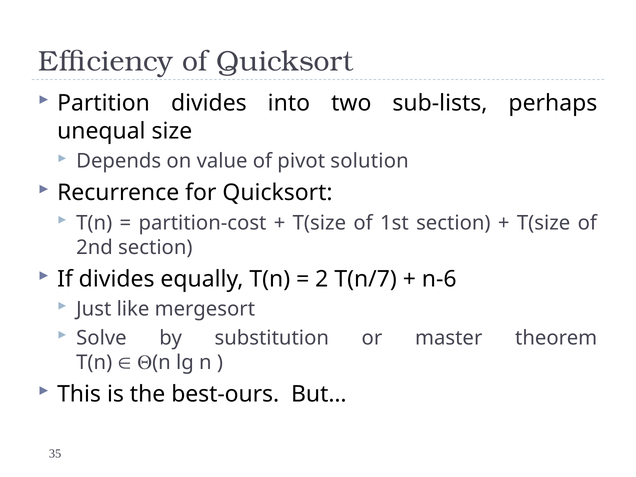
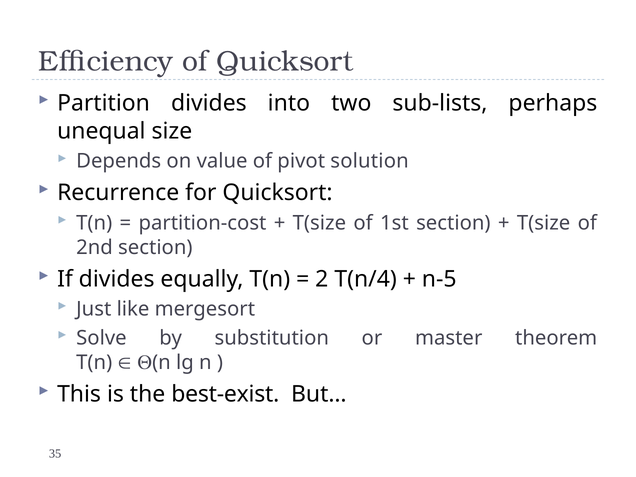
T(n/7: T(n/7 -> T(n/4 (366, 279)
n-6: n-6 -> n-5 (439, 279)
best-ours: best-ours -> best-exist (225, 394)
